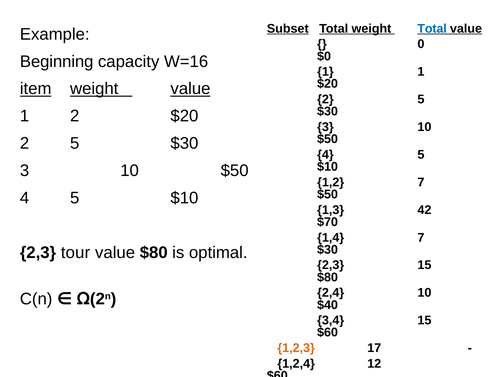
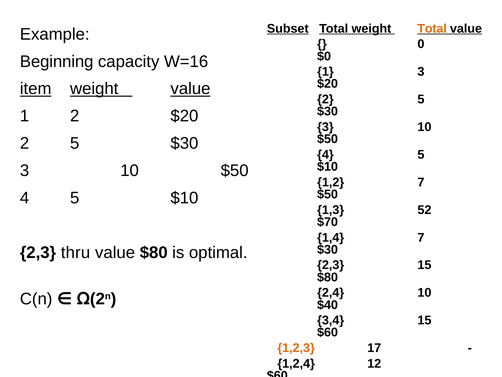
Total colour: blue -> orange (432, 29)
1 1: 1 -> 3 (421, 72)
42: 42 -> 52 (424, 210)
tour: tour -> thru (76, 252)
